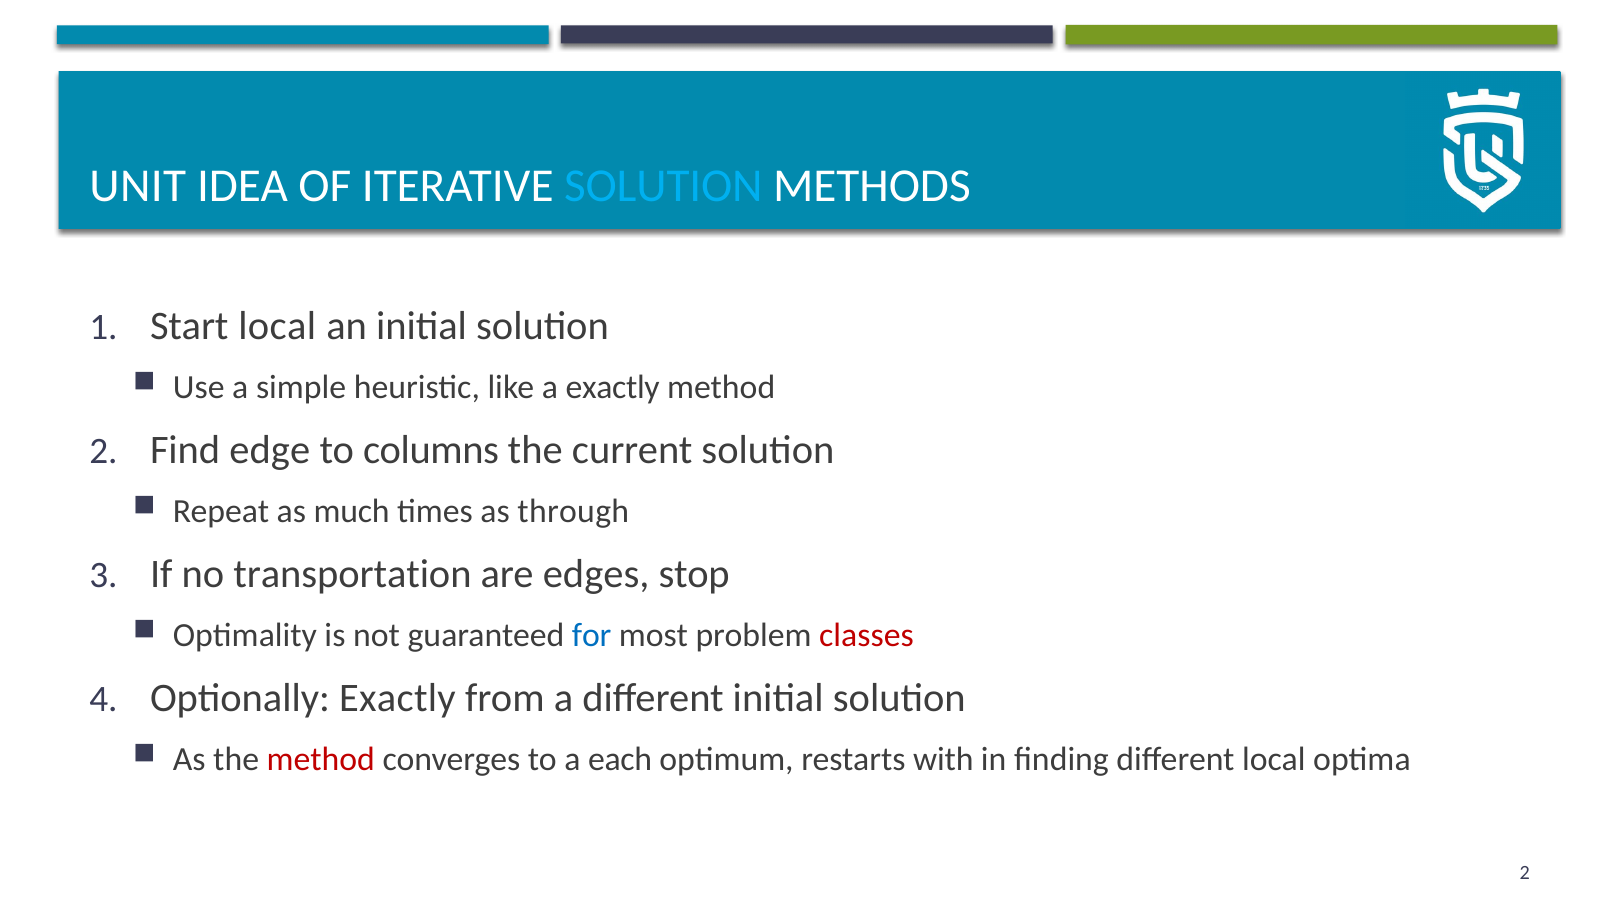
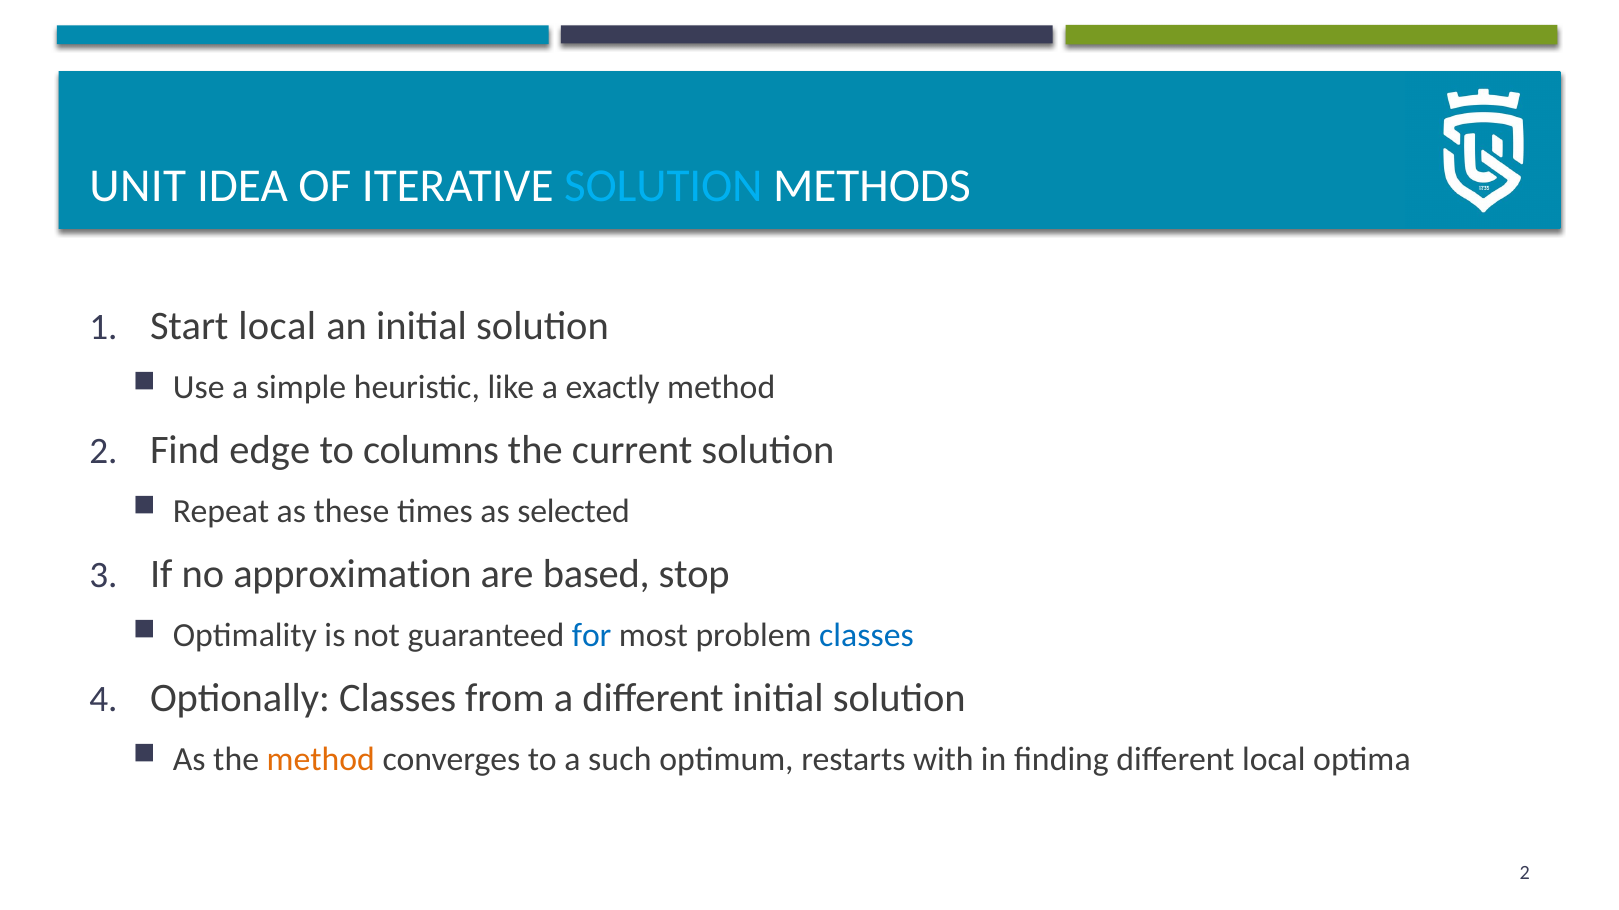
much: much -> these (352, 512)
through: through -> selected (574, 512)
transportation: transportation -> approximation (352, 575)
edges: edges -> based (596, 575)
classes colour: red -> blue (867, 636)
Optionally Exactly: Exactly -> Classes (398, 699)
method colour: red -> orange (321, 760)
each: each -> such (620, 760)
